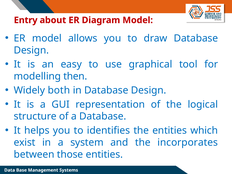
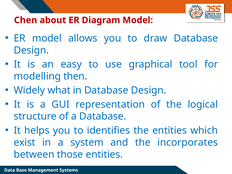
Entry: Entry -> Chen (26, 20)
both: both -> what (59, 90)
